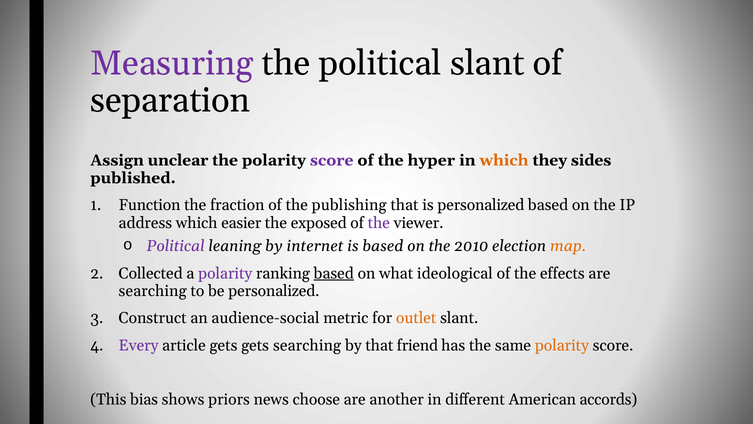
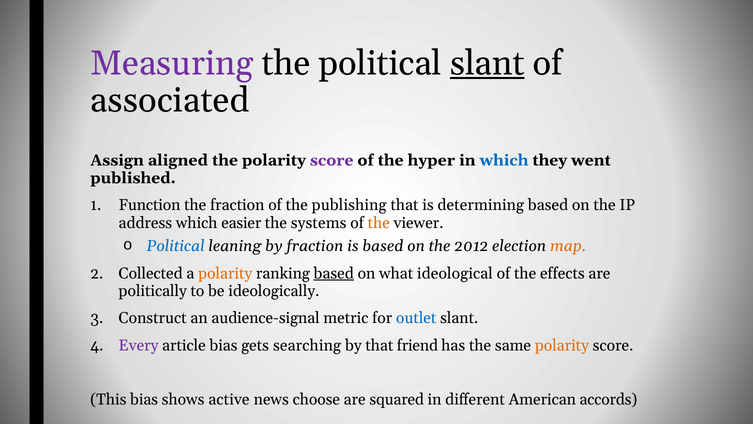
slant underline: none -> present (487, 63)
separation: separation -> associated (170, 100)
unclear: unclear -> aligned (178, 160)
which colour: orange -> blue (504, 160)
sides: sides -> went (591, 160)
is personalized: personalized -> determining (481, 205)
exposed: exposed -> systems (319, 223)
the colour: purple -> orange (379, 223)
Political colour: purple -> blue (176, 246)
by internet: internet -> fraction (315, 246)
2010: 2010 -> 2012 (471, 246)
polarity colour: purple -> orange (225, 273)
searching: searching -> politically (153, 291)
be personalized: personalized -> ideologically (274, 291)
audience-social: audience-social -> audience-signal (266, 318)
outlet colour: orange -> blue (416, 318)
article gets: gets -> bias (224, 345)
priors: priors -> active (229, 399)
another: another -> squared (397, 399)
